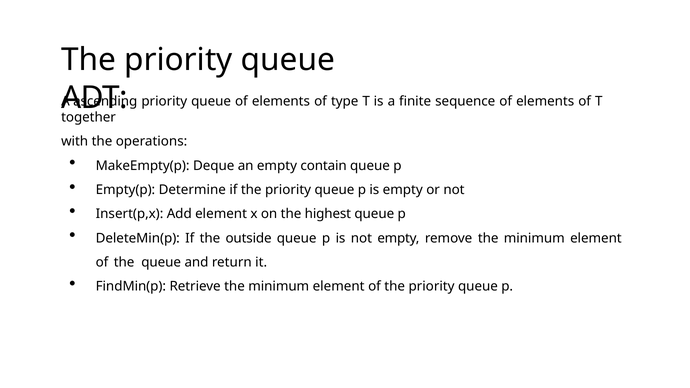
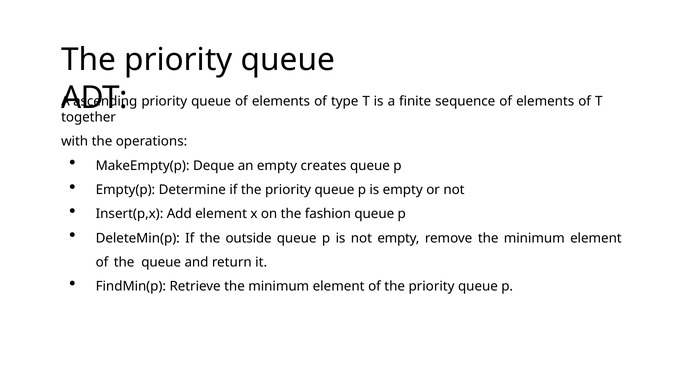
contain: contain -> creates (324, 166)
highest: highest -> fashion (328, 214)
